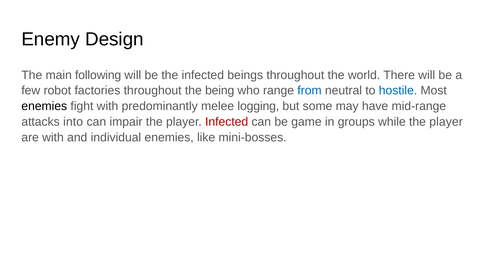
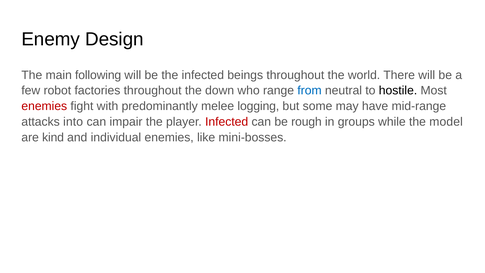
being: being -> down (220, 91)
hostile colour: blue -> black (398, 91)
enemies colour: black -> red (44, 106)
game: game -> rough (306, 122)
while the player: player -> model (446, 122)
are with: with -> kind (53, 137)
